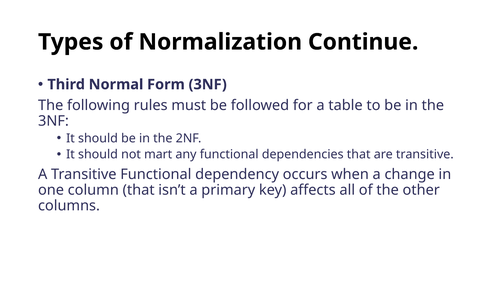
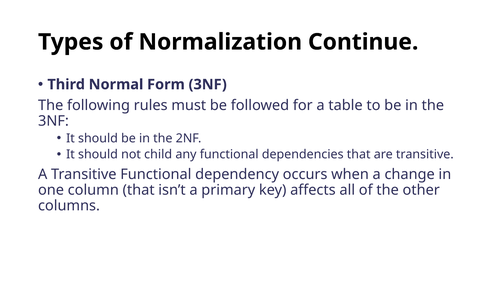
mart: mart -> child (158, 154)
